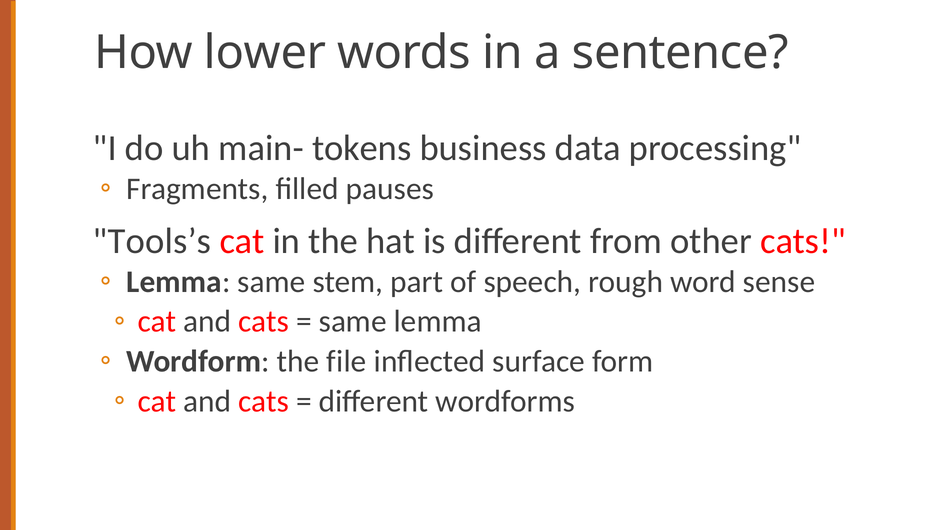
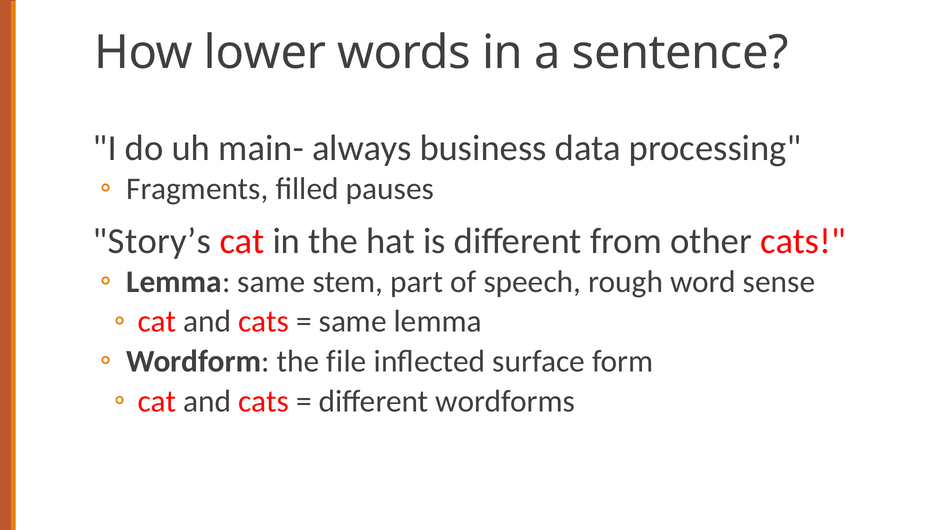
tokens: tokens -> always (362, 148)
Tools’s: Tools’s -> Story’s (152, 241)
